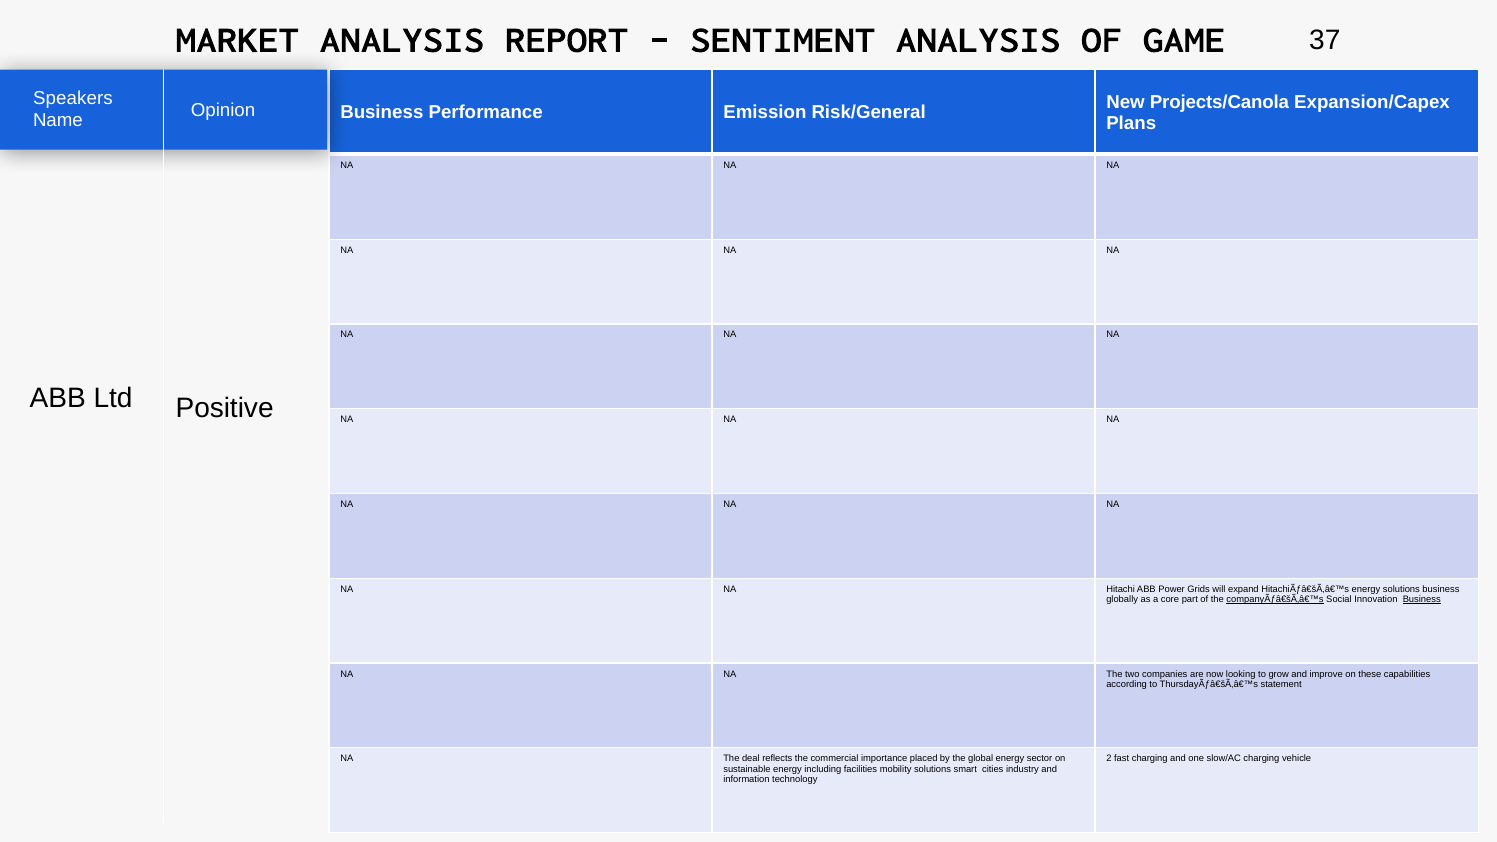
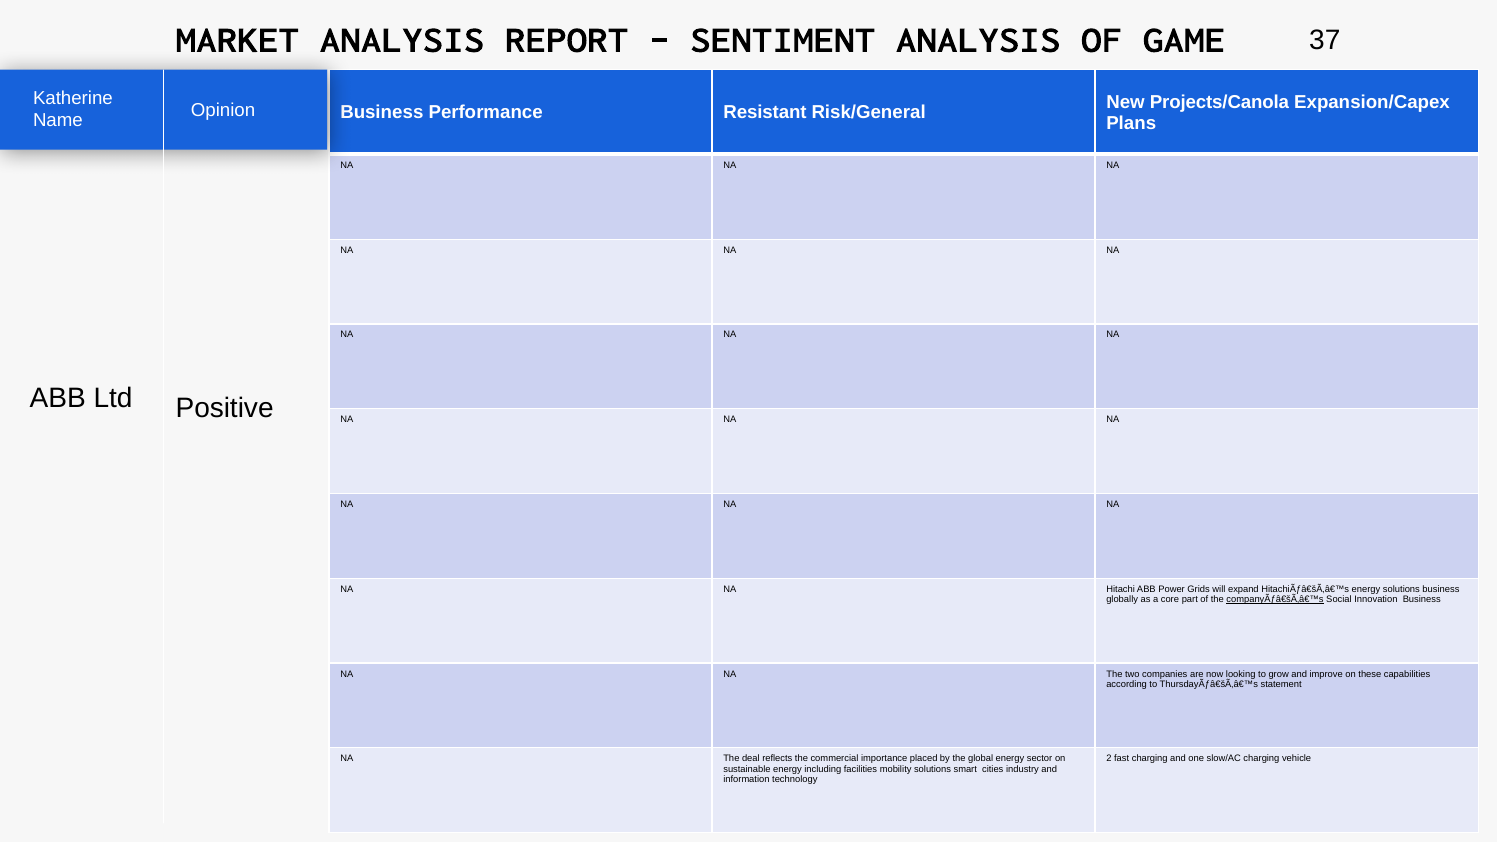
Speakers: Speakers -> Katherine (73, 98)
Emission: Emission -> Resistant (765, 112)
Business underline: present -> none (1422, 600)
